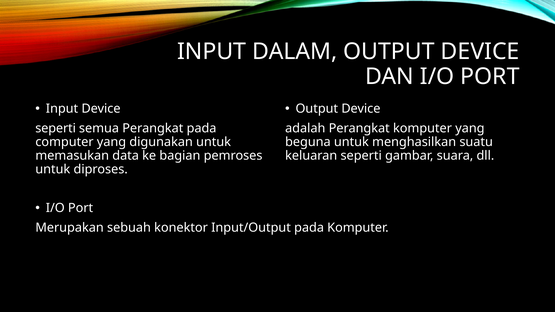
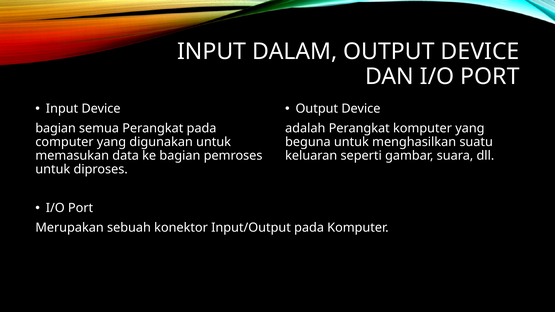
seperti: seperti -> bagian (56, 128)
